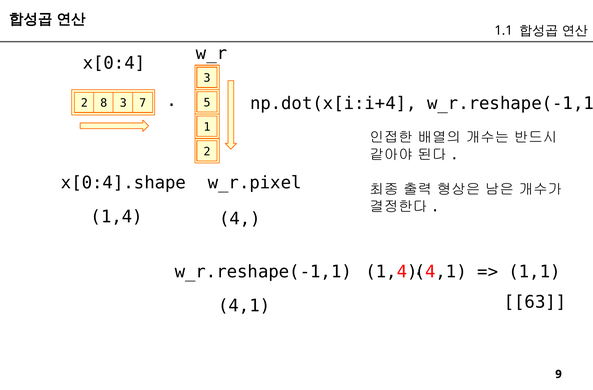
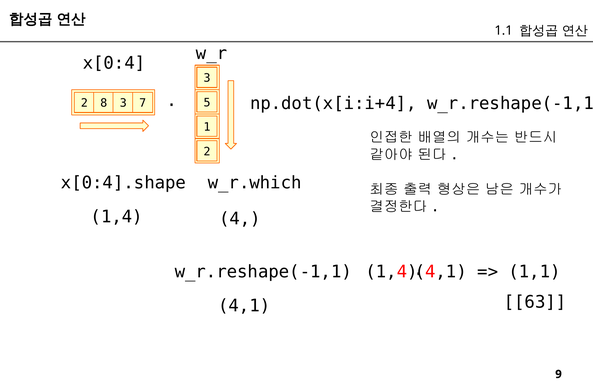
w_r.pixel: w_r.pixel -> w_r.which (255, 183)
